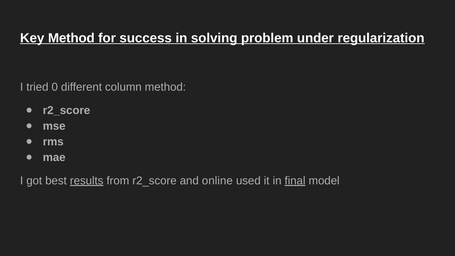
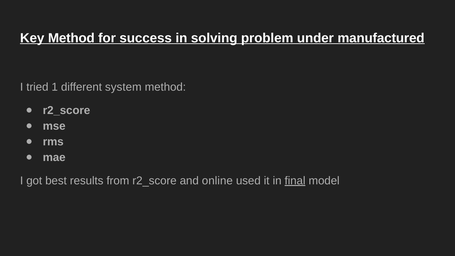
regularization: regularization -> manufactured (381, 38)
0: 0 -> 1 (55, 87)
column: column -> system (123, 87)
results underline: present -> none (87, 181)
